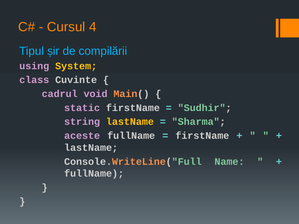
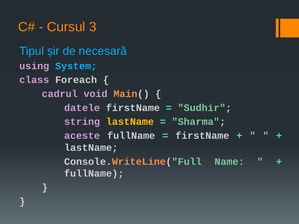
4: 4 -> 3 (93, 27)
compilării: compilării -> necesară (103, 51)
System colour: yellow -> light blue (76, 66)
Cuvinte: Cuvinte -> Foreach (76, 80)
static: static -> datele (82, 108)
